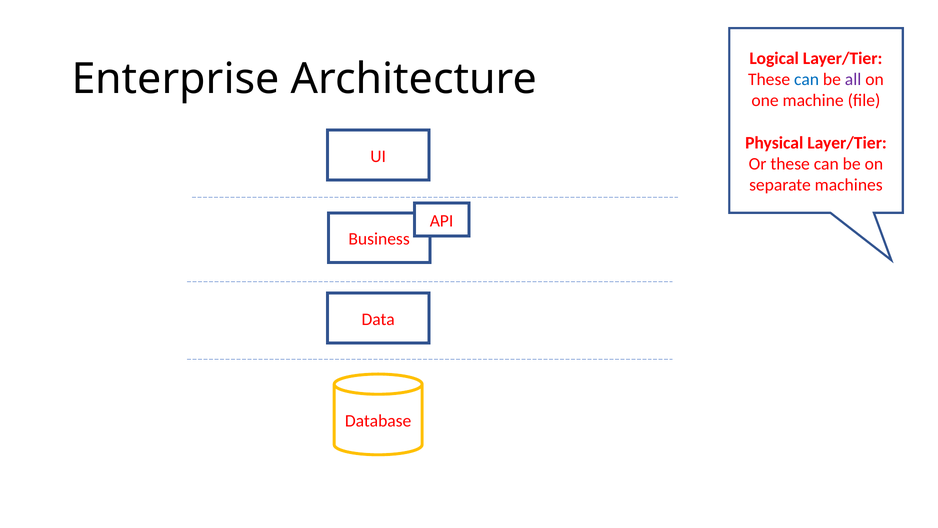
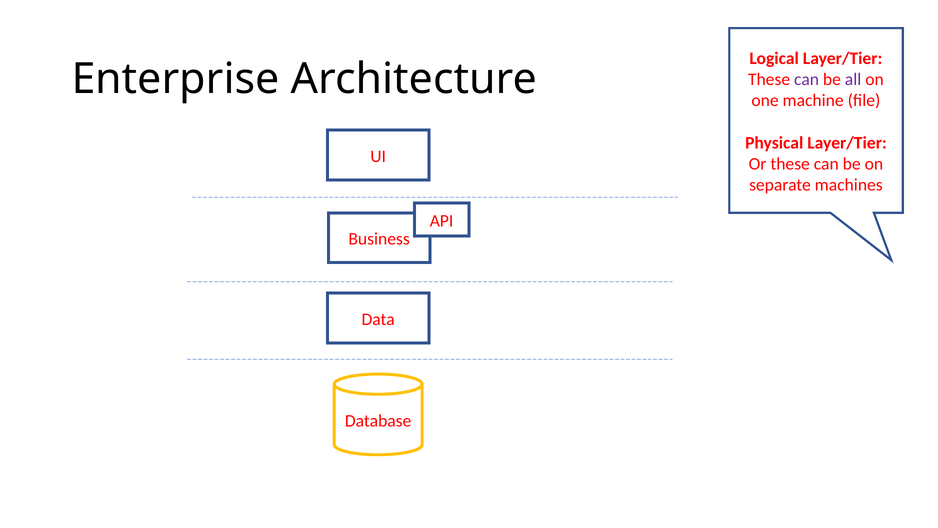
can colour: blue -> purple (807, 79)
